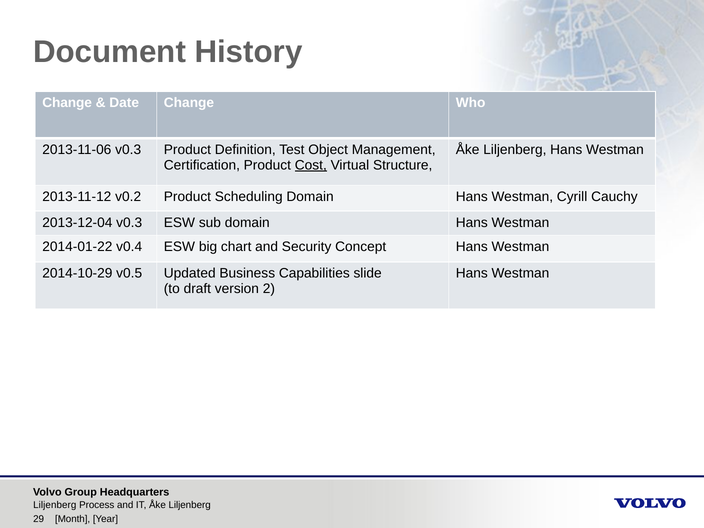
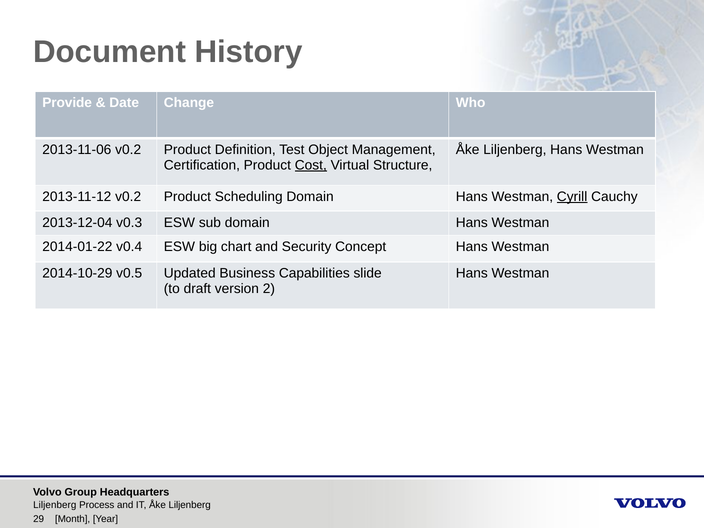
Change: Change -> Provide (67, 103)
2013-11-06 v0.3: v0.3 -> v0.2 (128, 150)
Cyrill underline: none -> present (572, 197)
